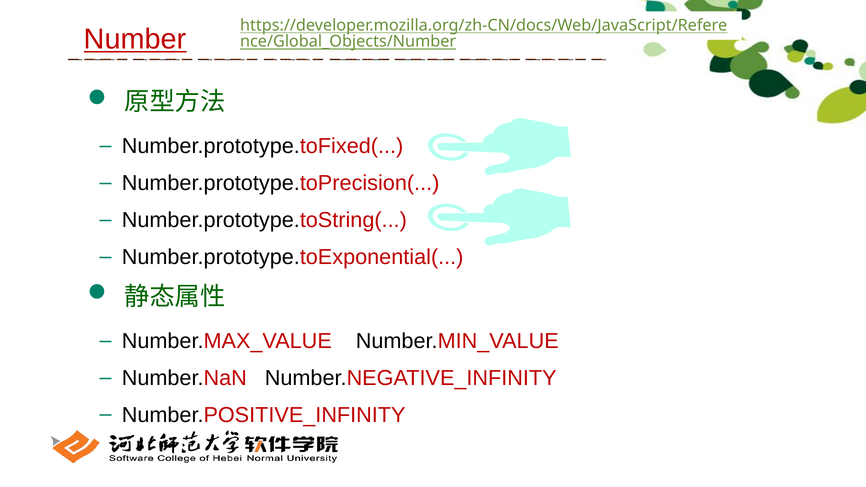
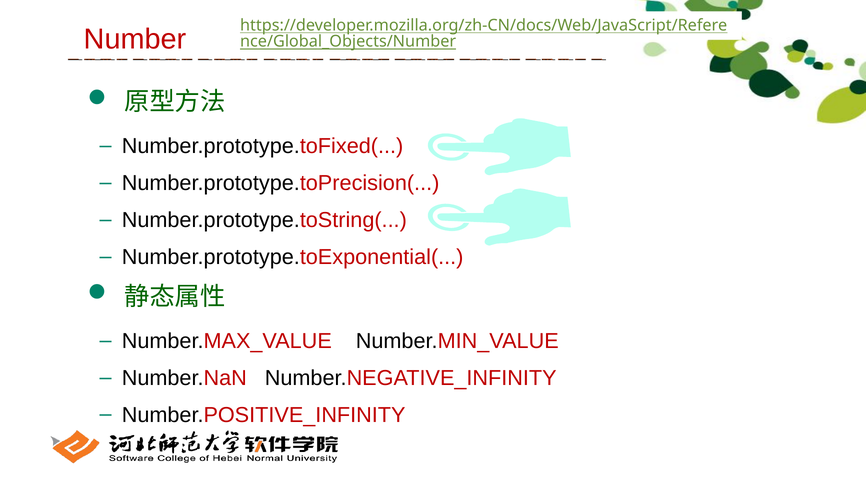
Number underline: present -> none (135, 39)
